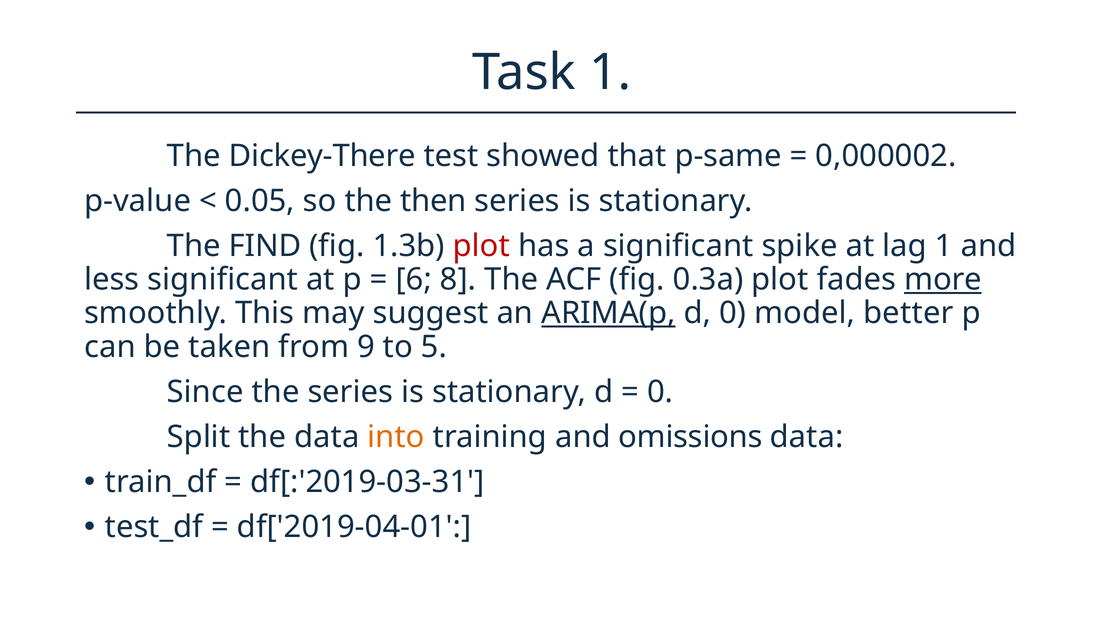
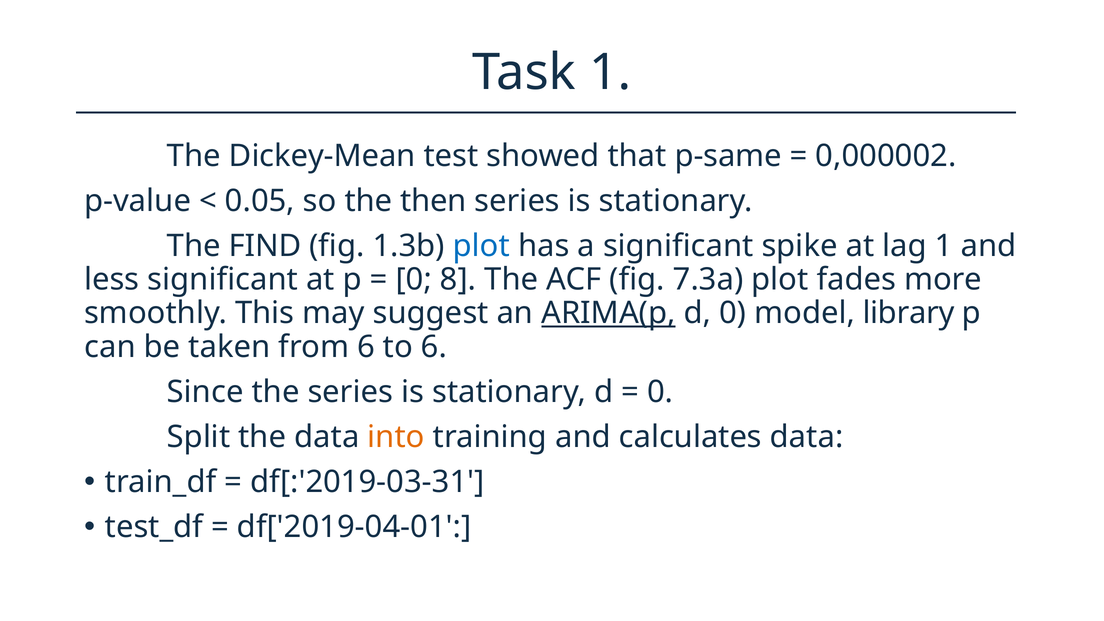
Dickey-There: Dickey-There -> Dickey-Mean (322, 156)
plot colour: red -> blue (481, 246)
6: 6 -> 0 (414, 280)
0.3a: 0.3a -> 7.3a (708, 280)
more underline: present -> none (943, 280)
better: better -> library (909, 313)
from 9: 9 -> 6 (366, 347)
to 5: 5 -> 6 (434, 347)
omissions: omissions -> calculates (690, 437)
